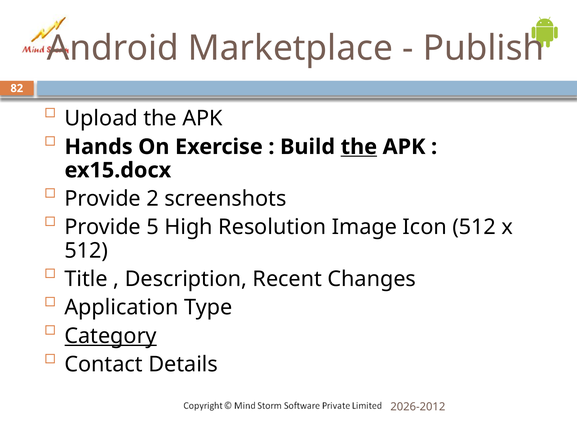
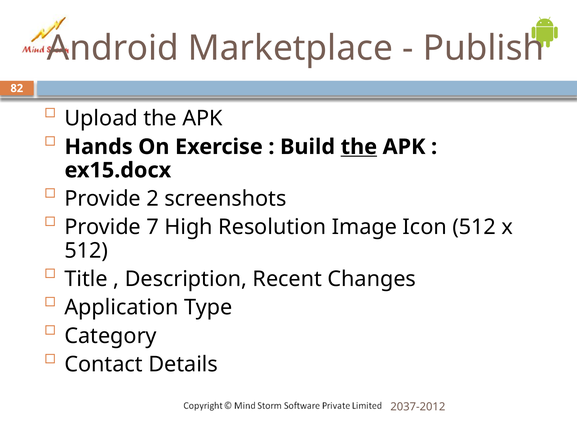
5: 5 -> 7 (153, 227)
Category underline: present -> none (111, 336)
2026-2012: 2026-2012 -> 2037-2012 (418, 407)
